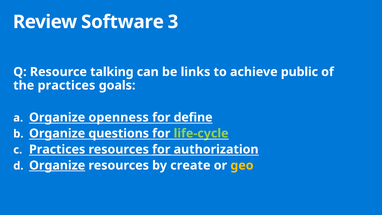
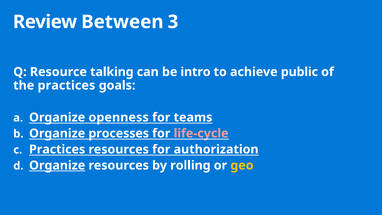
Software: Software -> Between (122, 22)
links: links -> intro (196, 72)
define: define -> teams (193, 117)
questions: questions -> processes (119, 133)
life-cycle colour: light green -> pink (201, 133)
for underline: present -> none (161, 149)
create: create -> rolling (190, 165)
